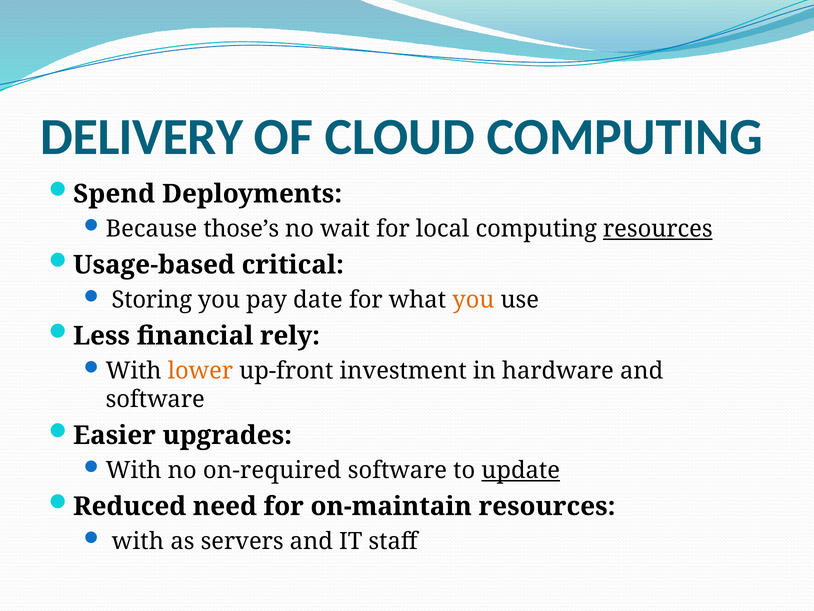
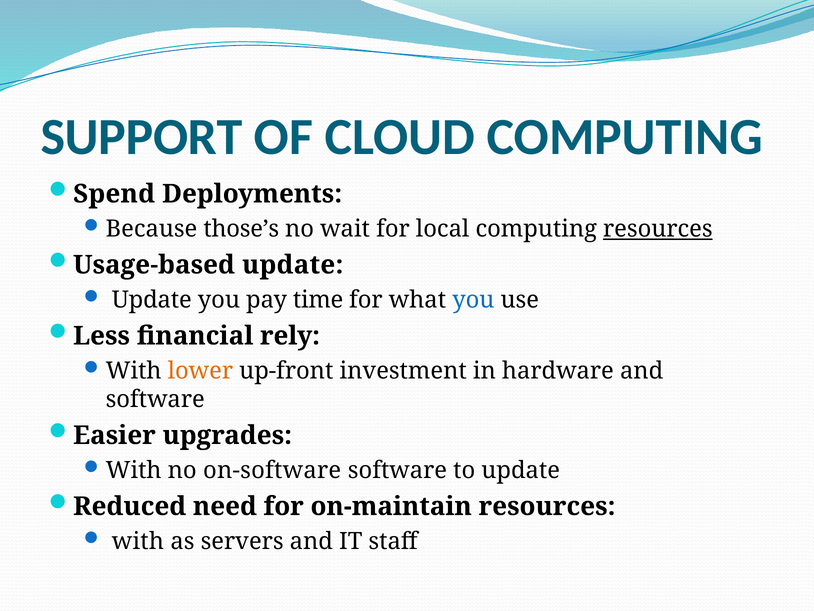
DELIVERY: DELIVERY -> SUPPORT (142, 137)
Usage-based critical: critical -> update (293, 265)
Storing: Storing -> Update (152, 300)
date: date -> time (318, 300)
you colour: orange -> blue (473, 300)
on-required: on-required -> on-software (272, 470)
update underline: present -> none (521, 470)
